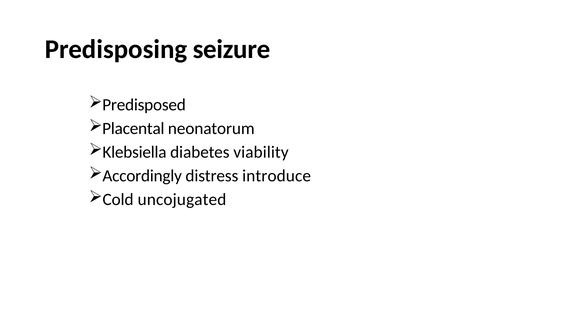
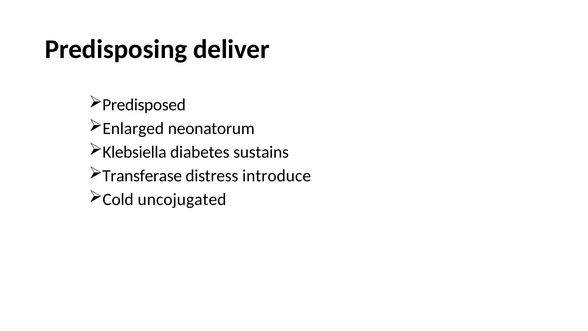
seizure: seizure -> deliver (231, 49)
Placental: Placental -> Enlarged (133, 128)
viability: viability -> sustains (261, 152)
Accordingly: Accordingly -> Transferase (142, 176)
